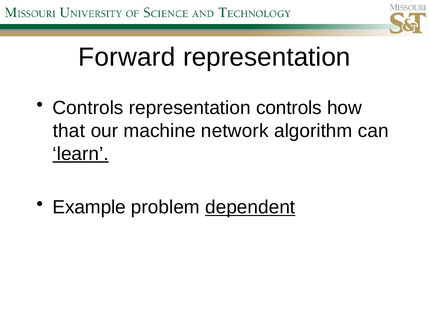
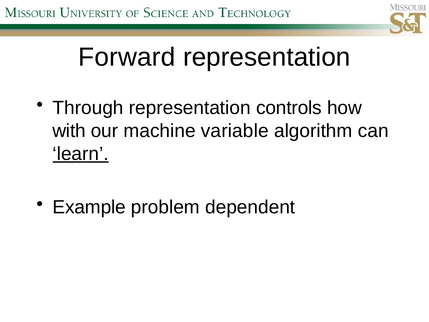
Controls: Controls -> Through (88, 108)
that: that -> with (69, 131)
network: network -> variable (235, 131)
dependent underline: present -> none (250, 207)
